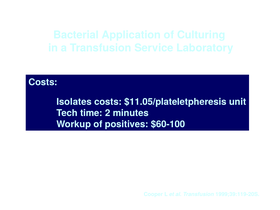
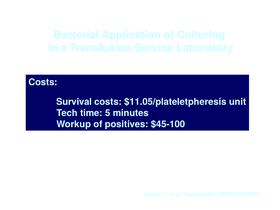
Isolates: Isolates -> Survival (74, 102)
2: 2 -> 5 (108, 113)
$60-100: $60-100 -> $45-100 (168, 124)
